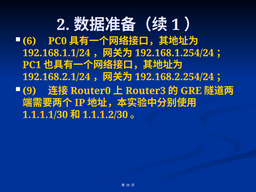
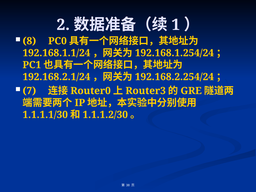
6: 6 -> 8 (29, 41)
9: 9 -> 7 (29, 91)
